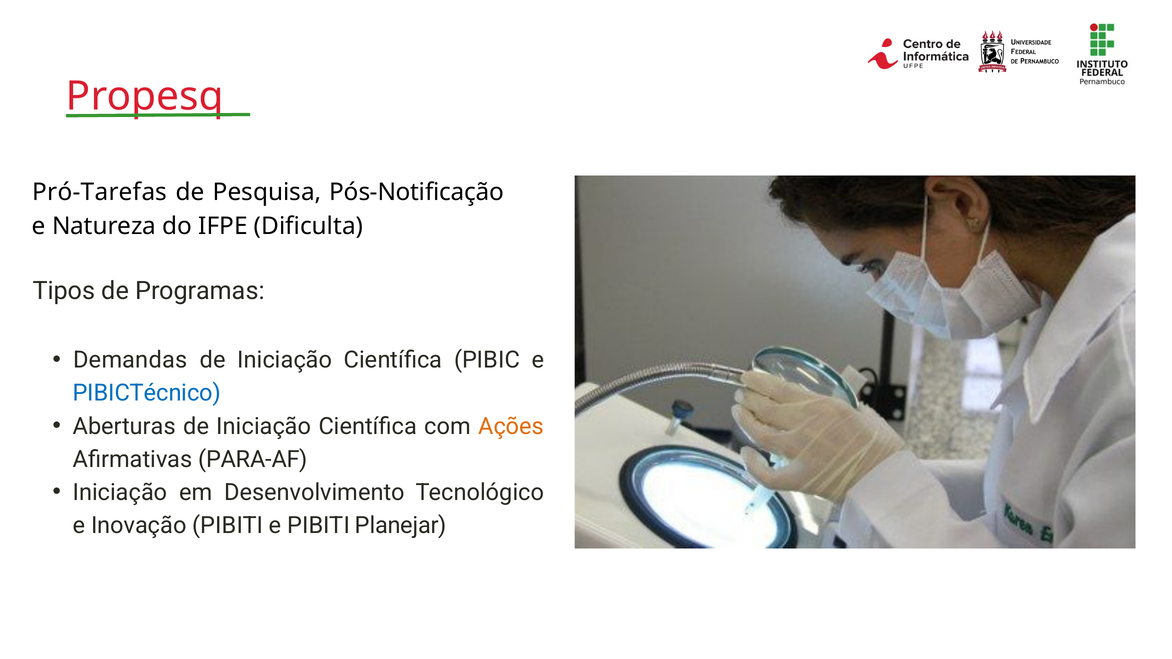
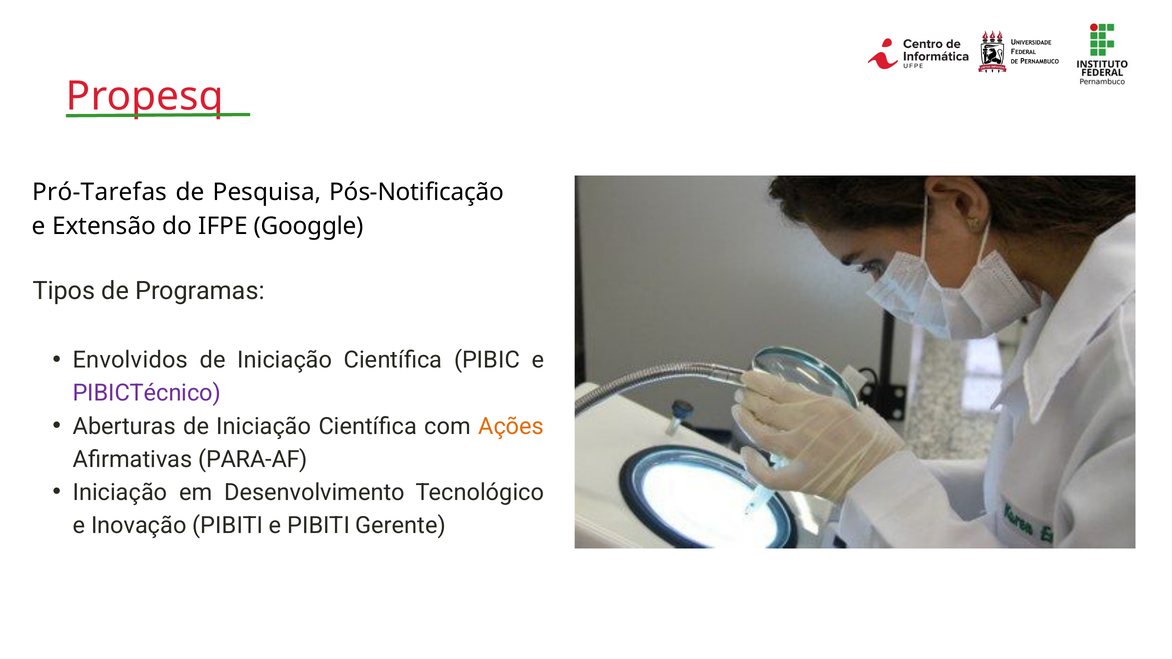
Natureza: Natureza -> Extensão (104, 226)
Dificulta: Dificulta -> Googgle (309, 226)
Demandas: Demandas -> Envolvidos (130, 360)
PIBICTécnico colour: blue -> purple (147, 393)
Planejar: Planejar -> Gerente (401, 525)
